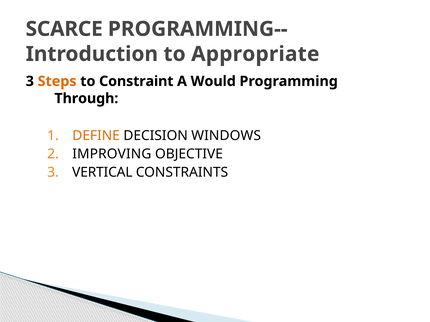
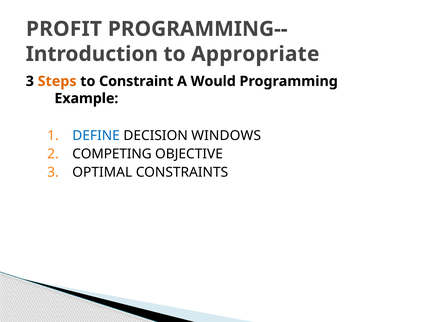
SCARCE: SCARCE -> PROFIT (64, 29)
Through: Through -> Example (86, 99)
DEFINE colour: orange -> blue (96, 136)
IMPROVING: IMPROVING -> COMPETING (112, 154)
VERTICAL: VERTICAL -> OPTIMAL (102, 173)
